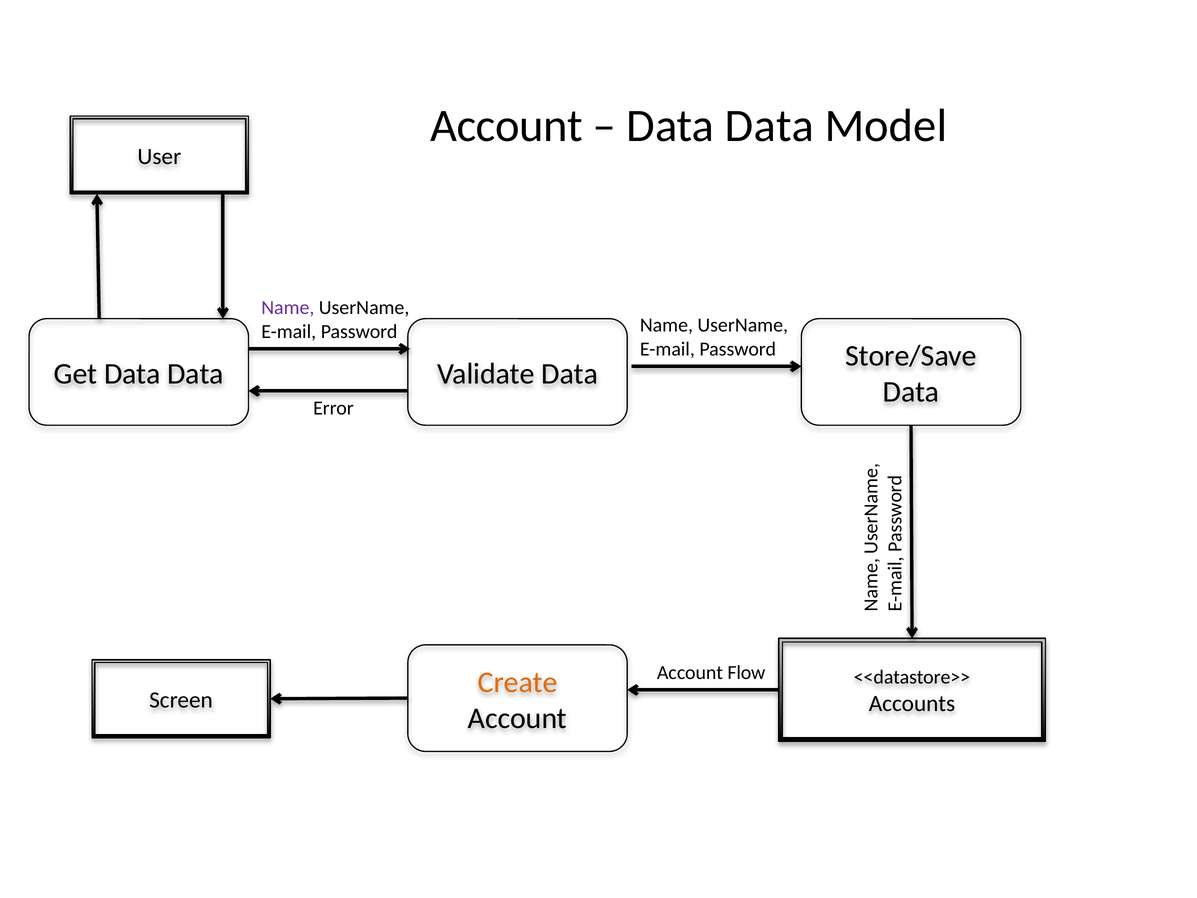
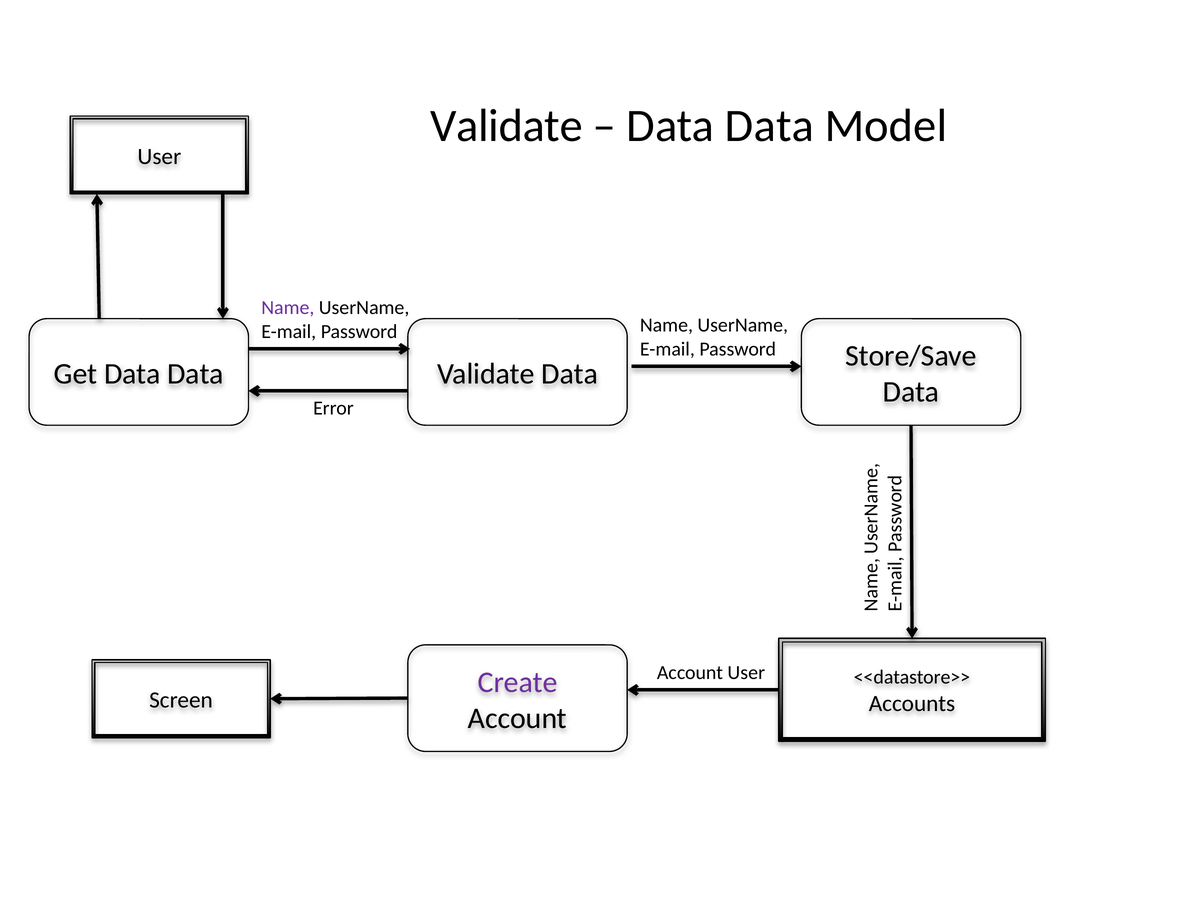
Account: Account -> Validate (507, 126)
Account Flow: Flow -> User (746, 673)
Create colour: orange -> purple (518, 682)
